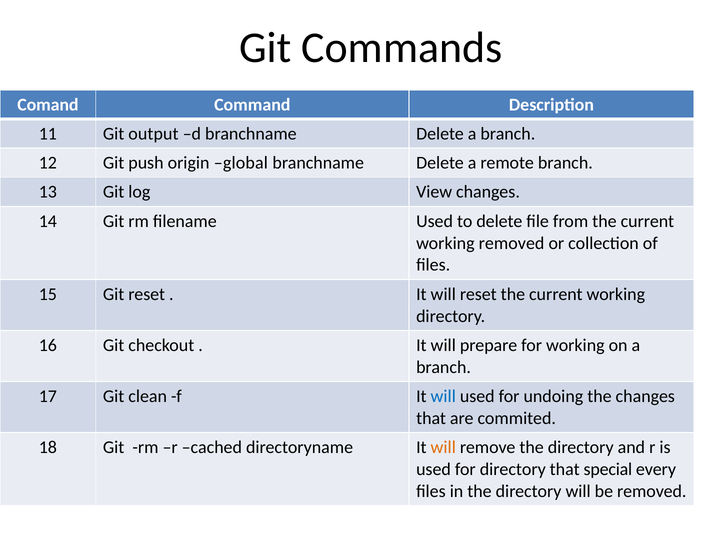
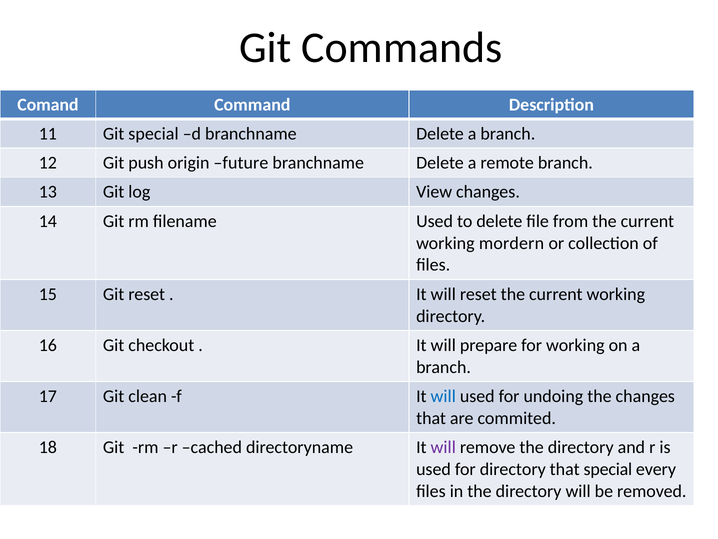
Git output: output -> special (153, 134)
global: global -> future (241, 163)
working removed: removed -> mordern (511, 243)
will colour: orange -> purple (443, 447)
